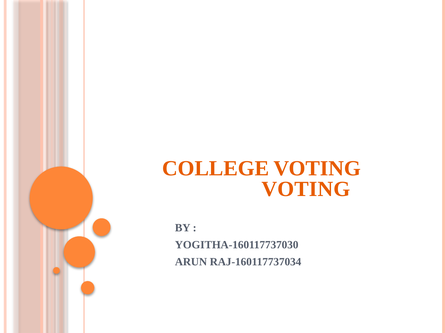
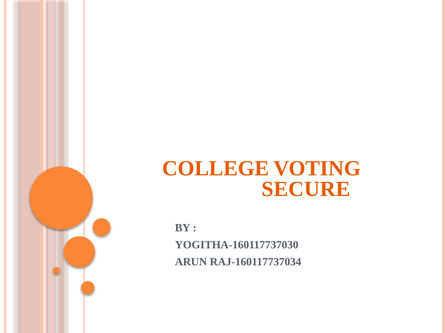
VOTING: VOTING -> SECURE (306, 190)
